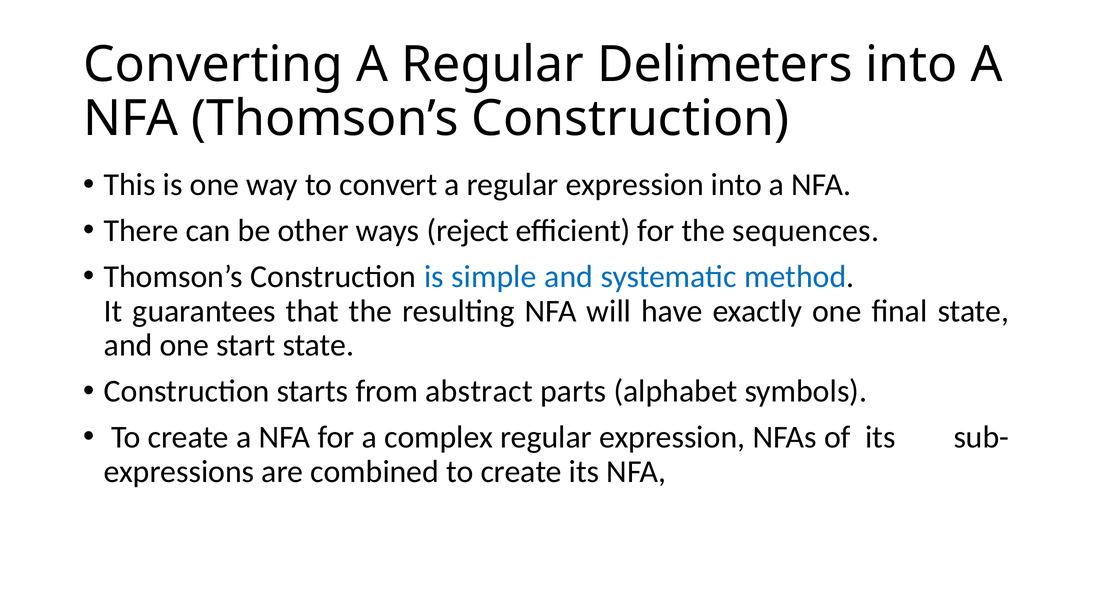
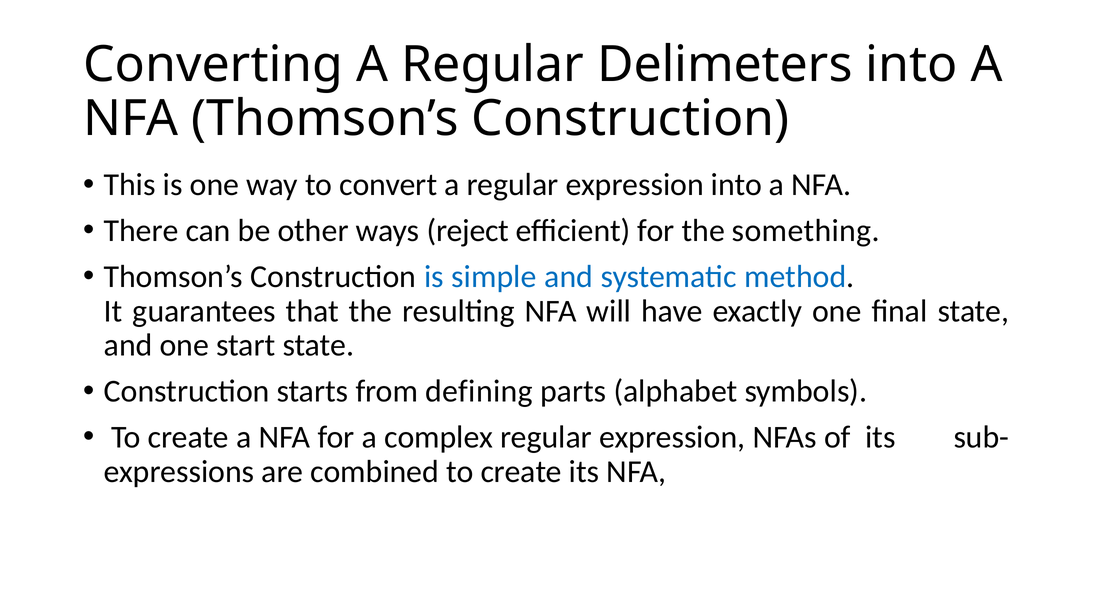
sequences: sequences -> something (806, 231)
abstract: abstract -> defining (479, 391)
